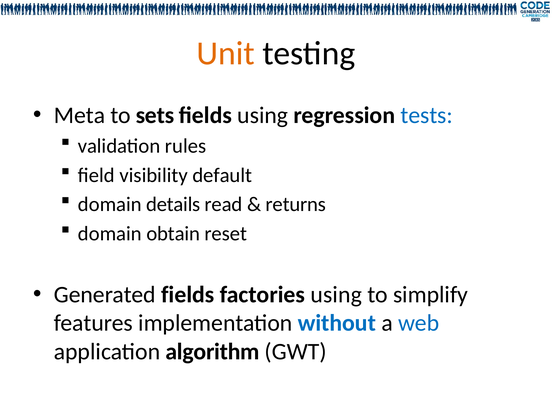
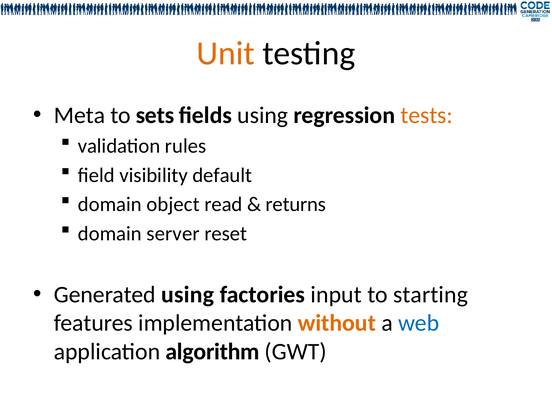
tests colour: blue -> orange (427, 115)
details: details -> object (173, 204)
obtain: obtain -> server (173, 234)
Generated fields: fields -> using (188, 295)
factories using: using -> input (336, 295)
simplify: simplify -> starting (430, 295)
without colour: blue -> orange (337, 323)
